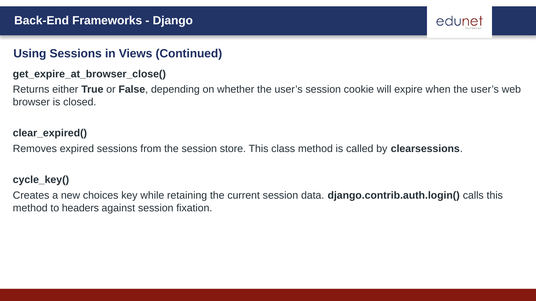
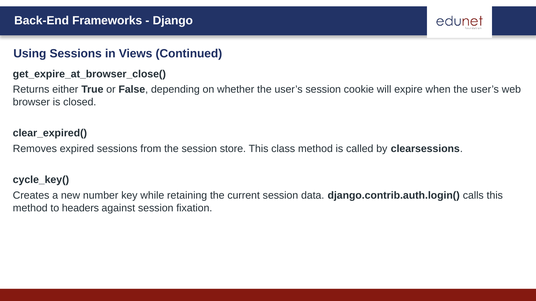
choices: choices -> number (101, 196)
